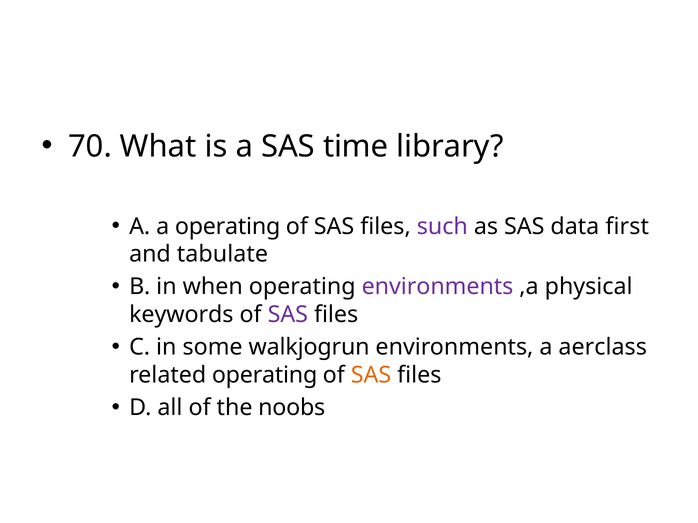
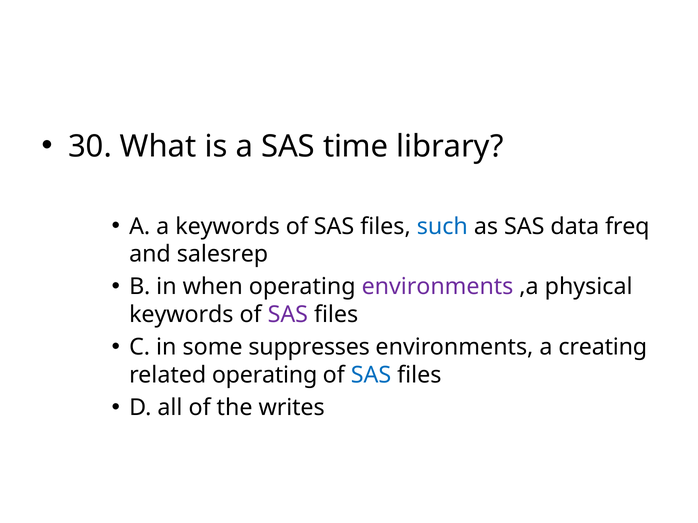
70: 70 -> 30 (90, 146)
a operating: operating -> keywords (228, 227)
such colour: purple -> blue (442, 227)
first: first -> freq (627, 227)
tabulate: tabulate -> salesrep (223, 254)
walkjogrun: walkjogrun -> suppresses (309, 348)
aerclass: aerclass -> creating (603, 348)
SAS colour: orange -> blue (371, 375)
noobs: noobs -> writes (292, 408)
